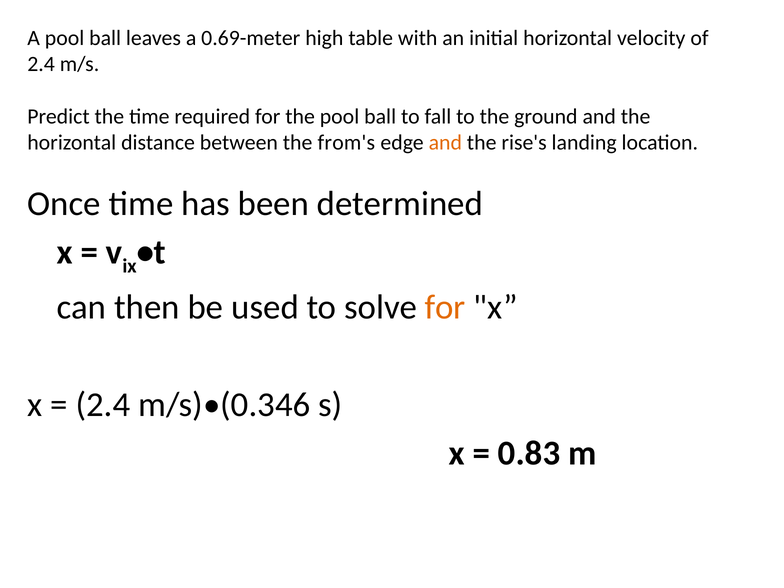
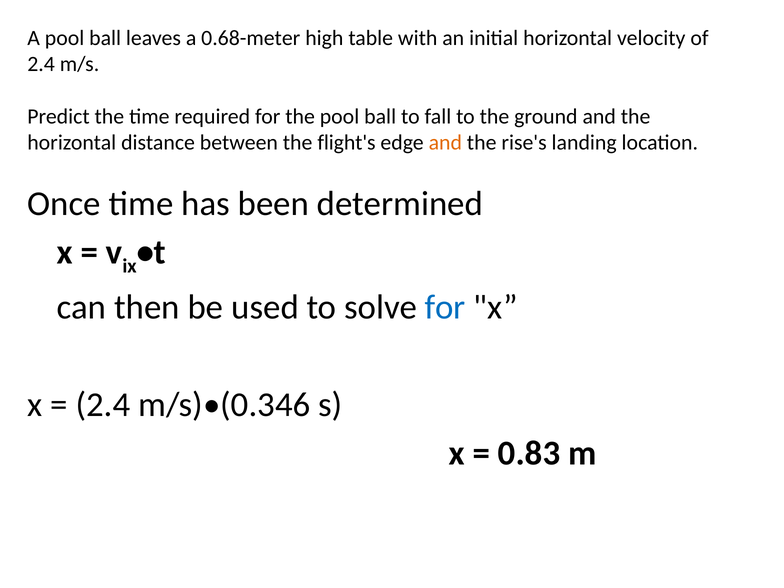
0.69-meter: 0.69-meter -> 0.68-meter (251, 38)
from's: from's -> flight's (347, 143)
for colour: orange -> blue (445, 307)
